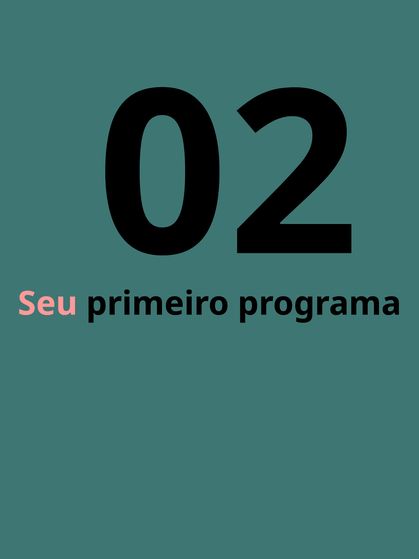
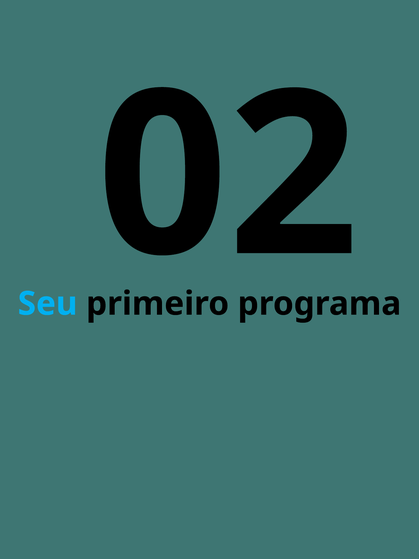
Seu colour: pink -> light blue (48, 304)
